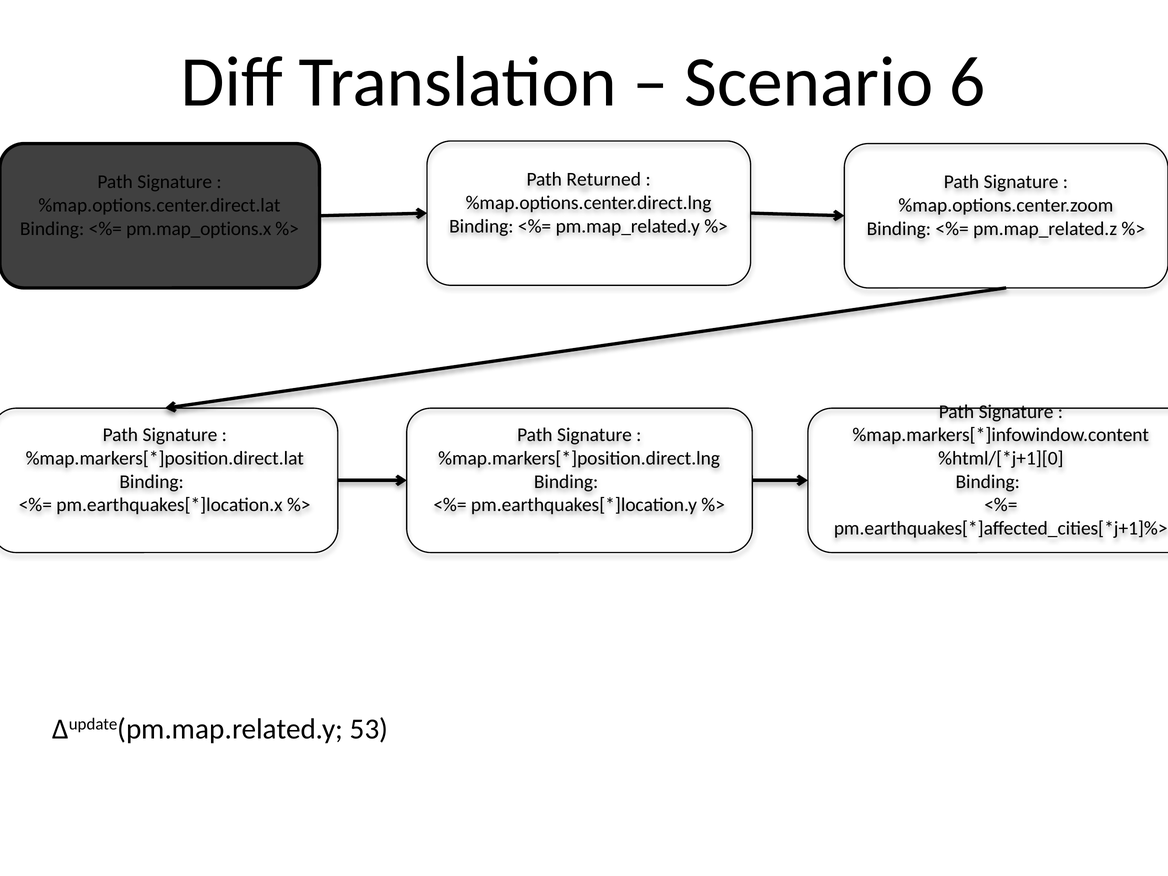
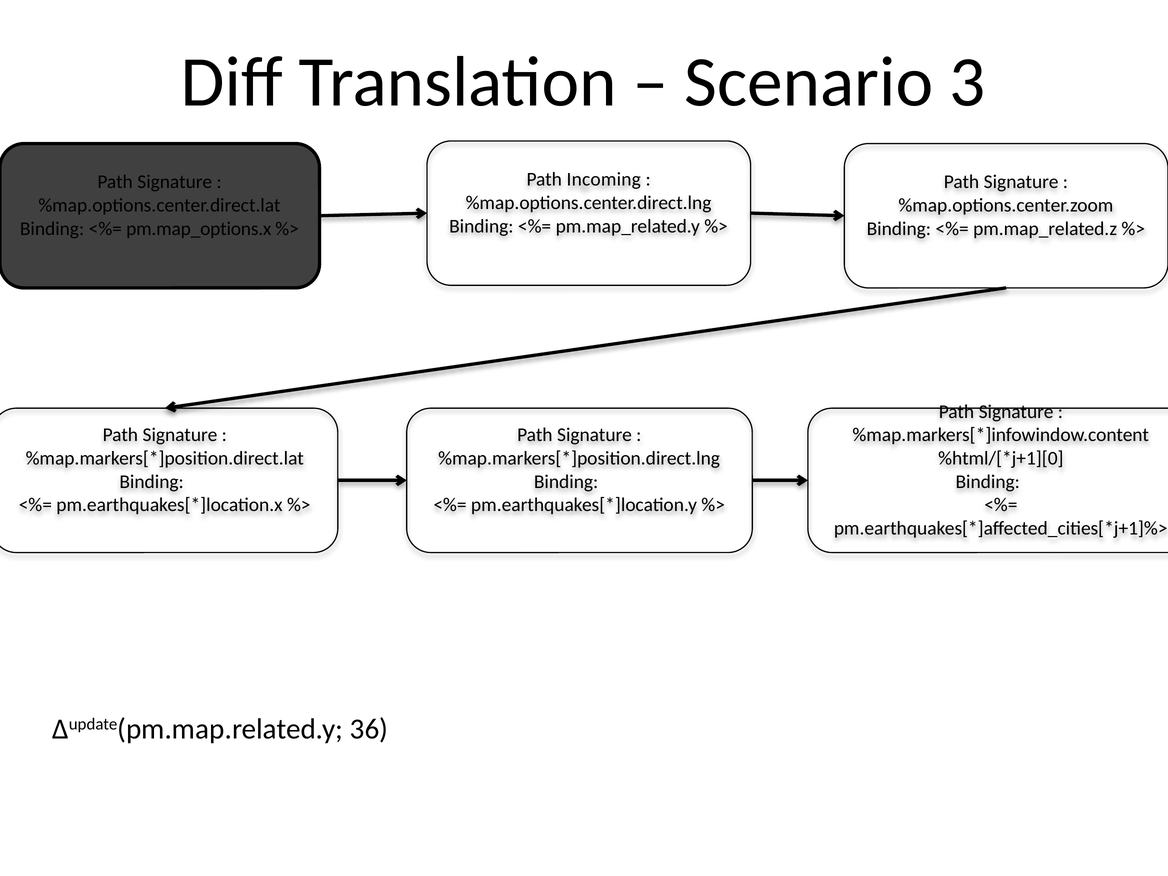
6: 6 -> 3 (967, 82)
Returned: Returned -> Incoming (604, 179)
53: 53 -> 36 (369, 729)
